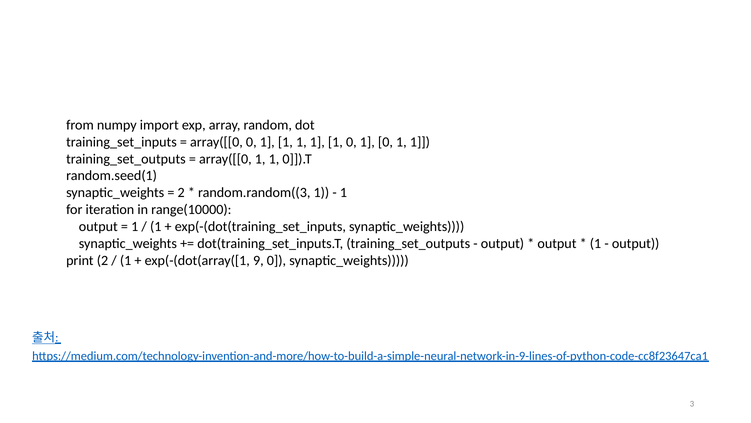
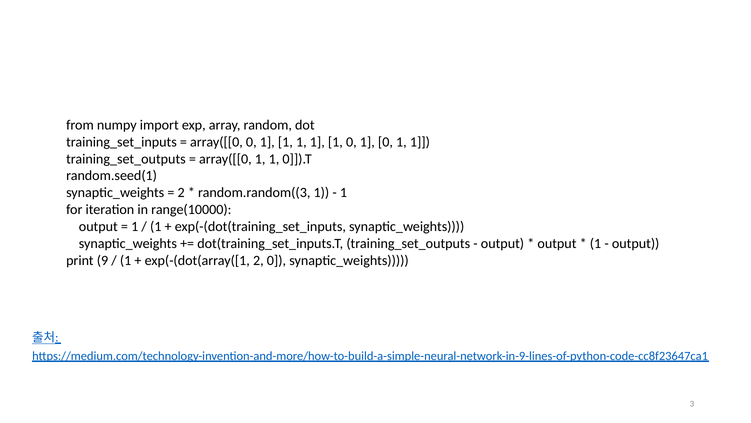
print 2: 2 -> 9 (103, 260)
exp(-(dot(array([1 9: 9 -> 2 (258, 260)
